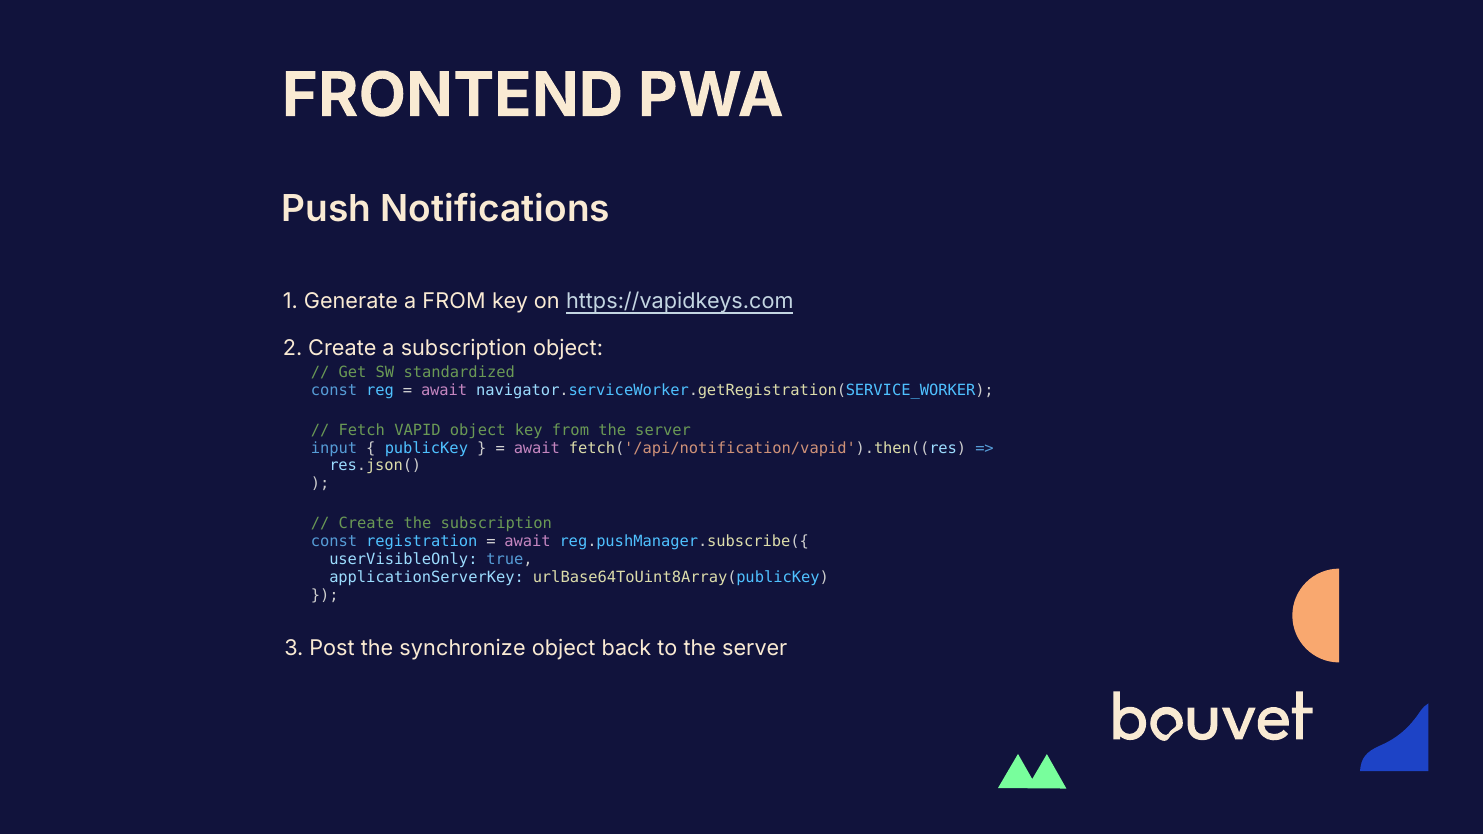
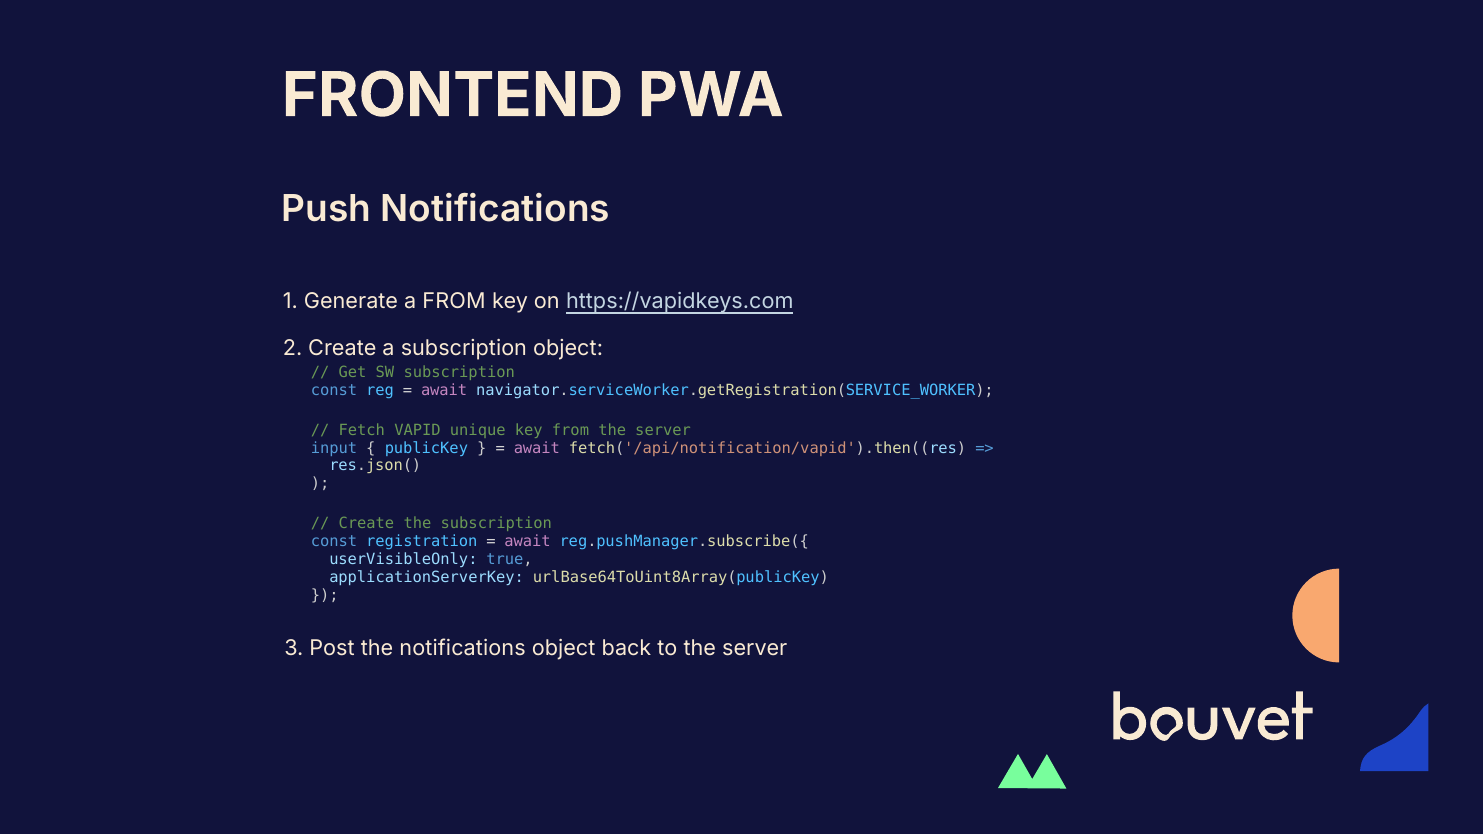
SW standardized: standardized -> subscription (459, 372)
VAPID object: object -> unique (478, 430)
the synchronize: synchronize -> notifications (463, 648)
